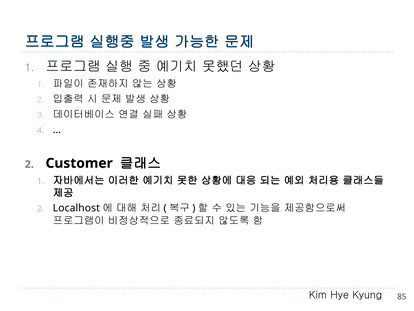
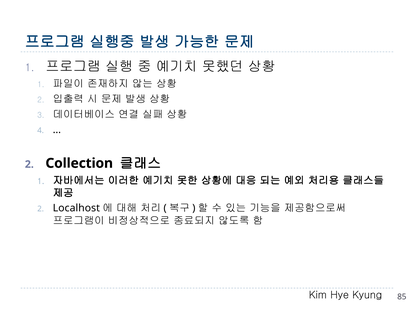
Customer: Customer -> Collection (79, 163)
